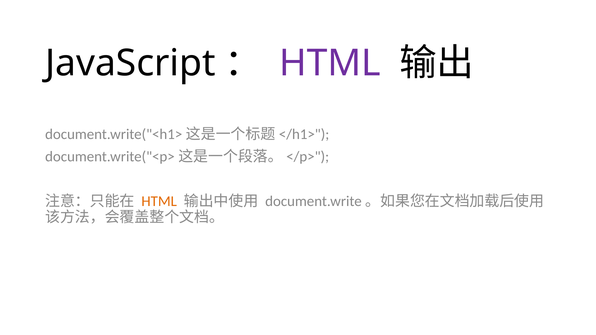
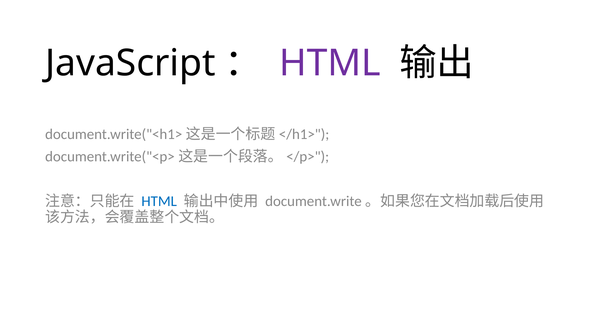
HTML colour: orange -> blue (159, 201)
